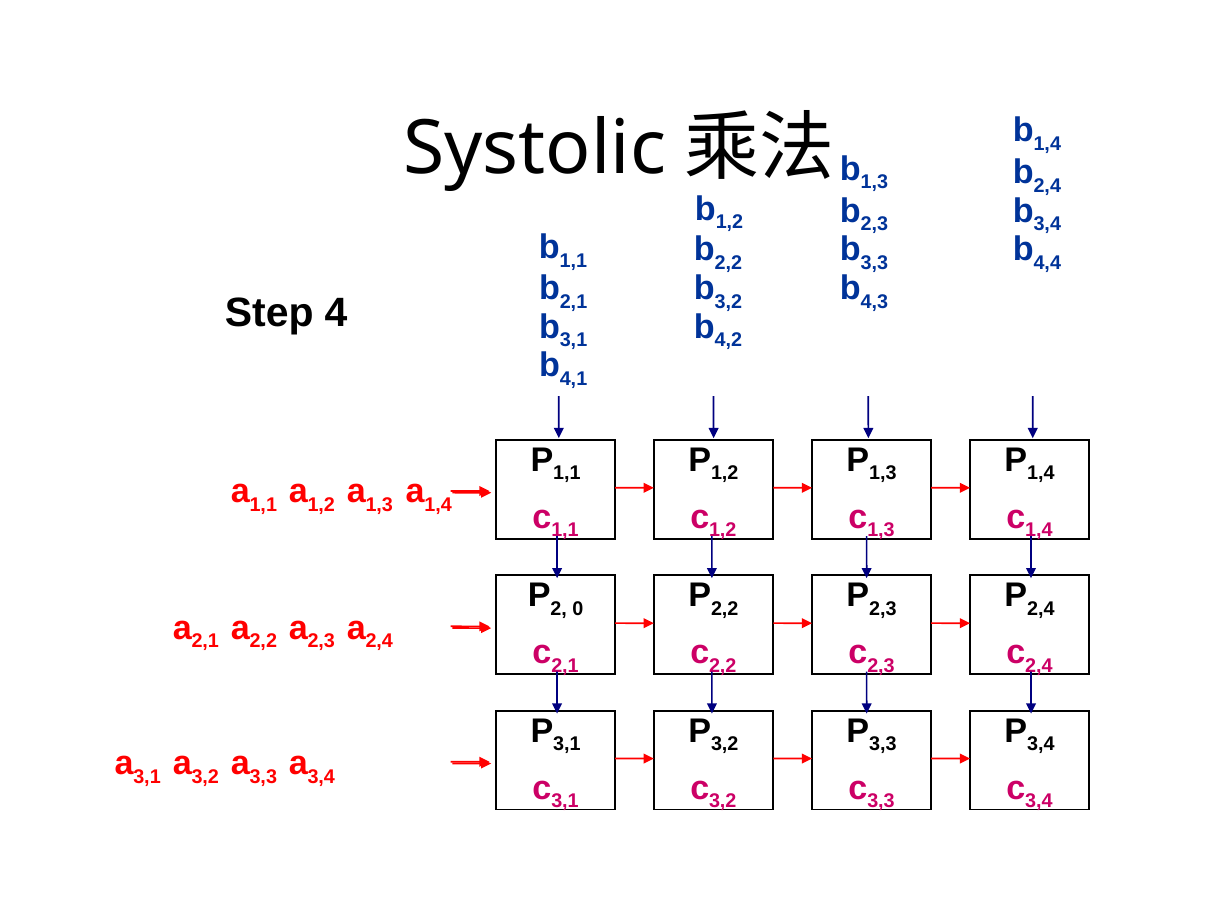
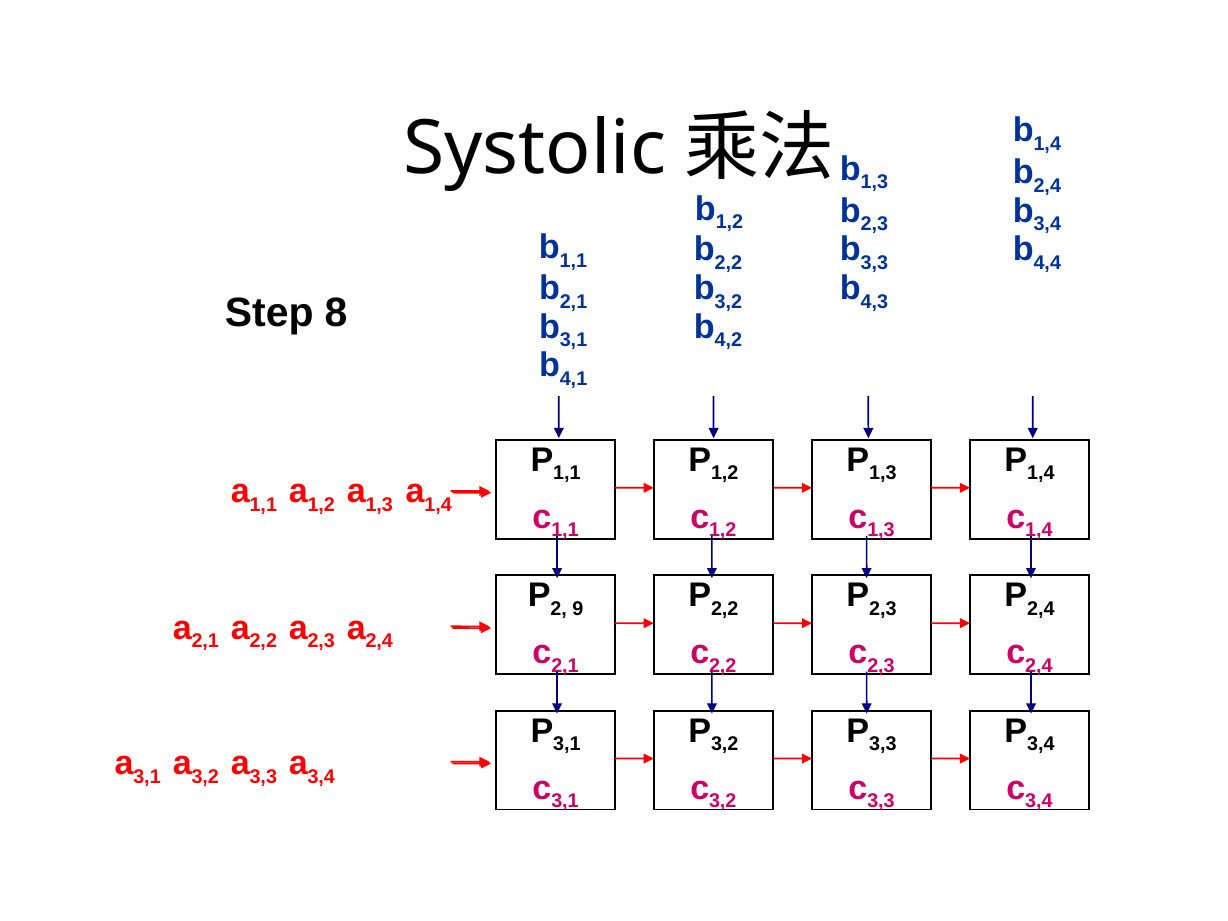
4: 4 -> 8 (336, 313)
0: 0 -> 9 (578, 609)
